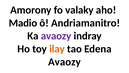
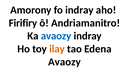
fo valaky: valaky -> indray (79, 10)
Madio: Madio -> Firifiry (23, 23)
avaozy colour: purple -> blue (56, 36)
